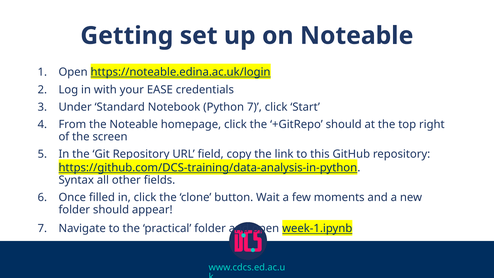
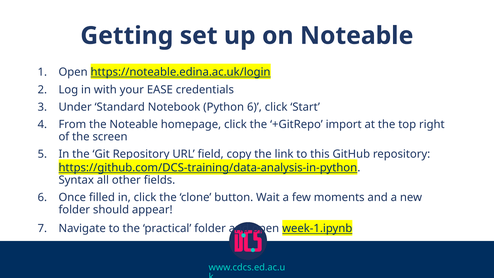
Python 7: 7 -> 6 (254, 107)
+GitRepo should: should -> import (344, 124)
